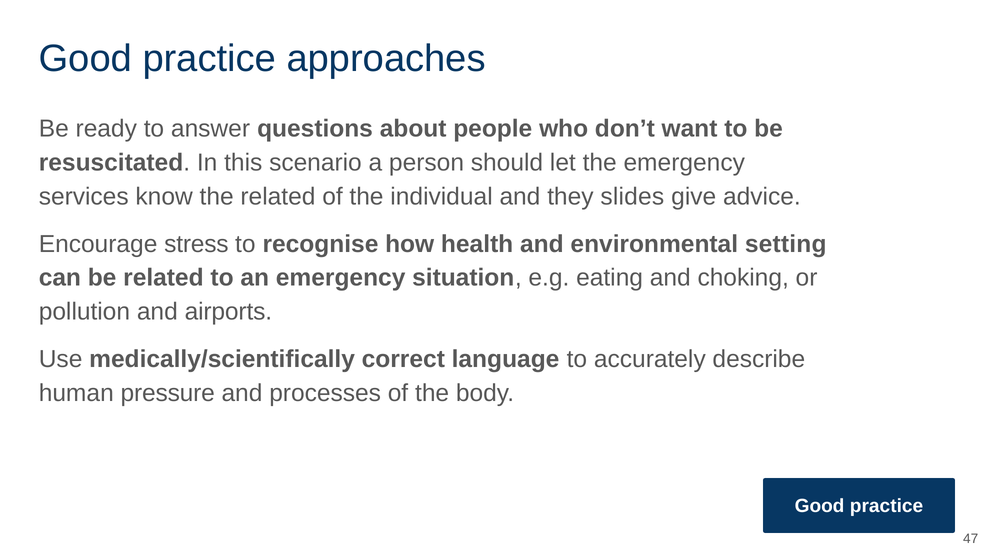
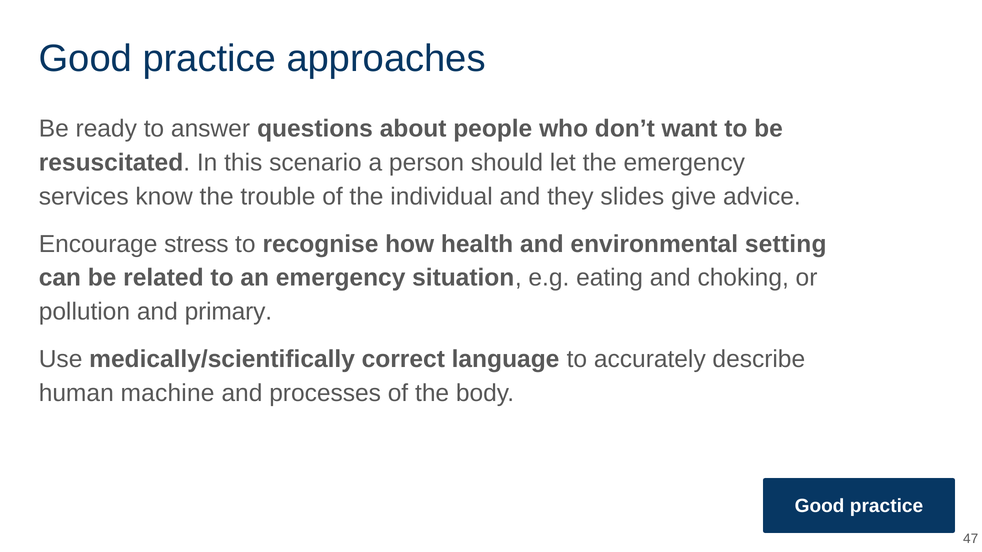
the related: related -> trouble (278, 197)
airports: airports -> primary (228, 312)
pressure: pressure -> machine (168, 393)
